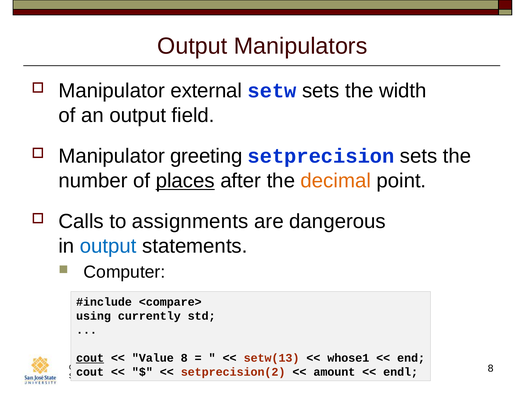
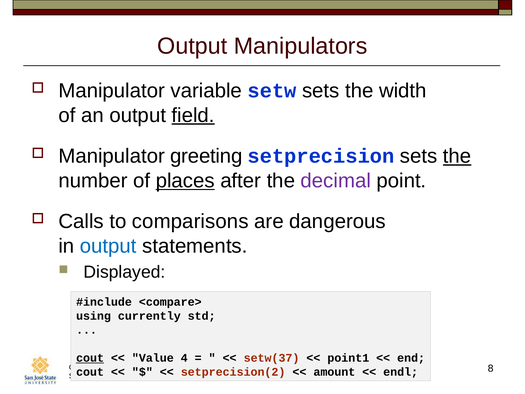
external: external -> variable (206, 91)
field underline: none -> present (193, 115)
the underline: none -> present (457, 156)
decimal colour: orange -> purple (336, 181)
assignments: assignments -> comparisons (190, 221)
Computer: Computer -> Displayed (124, 272)
Value 8: 8 -> 4 (184, 358)
setw(13: setw(13 -> setw(37 (272, 358)
whose1: whose1 -> point1 (348, 358)
